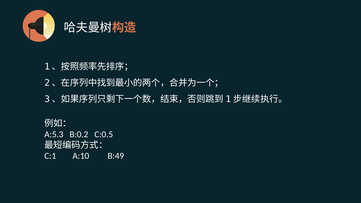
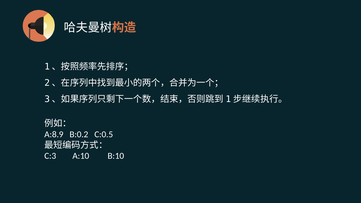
A:5.3: A:5.3 -> A:8.9 (54, 134)
C:1: C:1 -> C:3 (50, 156)
B:49: B:49 -> B:10 (116, 156)
